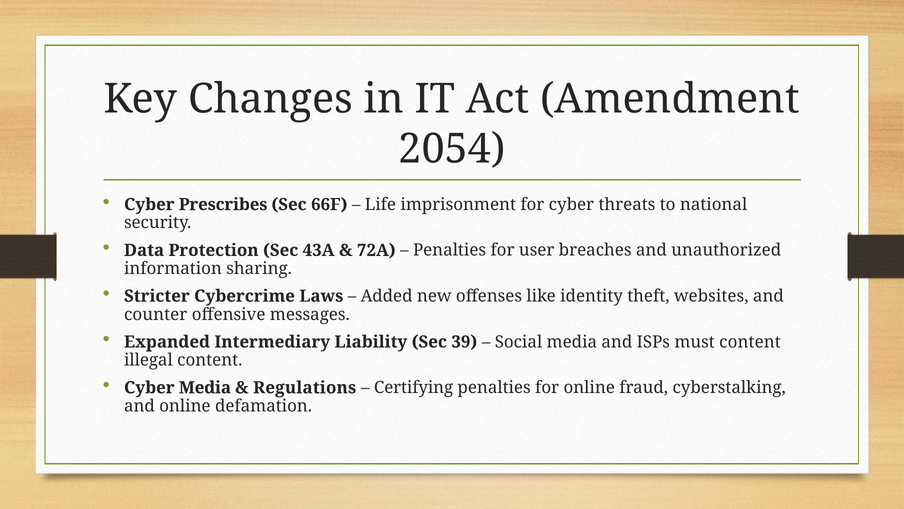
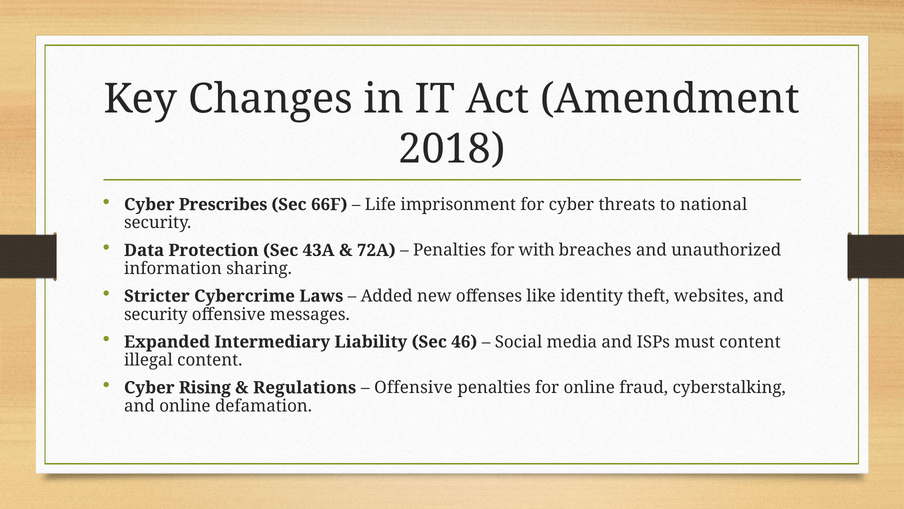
2054: 2054 -> 2018 (452, 149)
user: user -> with (537, 250)
counter: counter -> security (156, 314)
39: 39 -> 46 (464, 342)
Cyber Media: Media -> Rising (205, 387)
Certifying: Certifying -> Offensive (413, 387)
